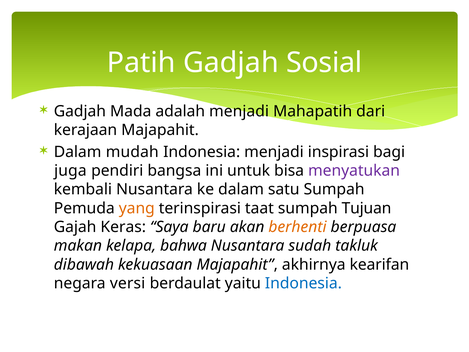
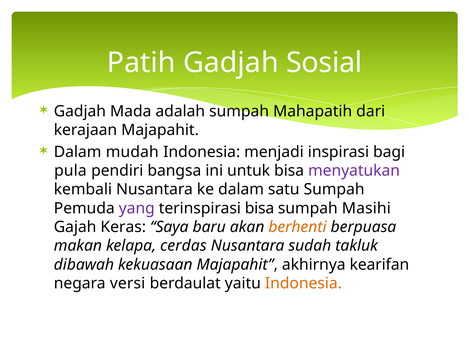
adalah menjadi: menjadi -> sumpah (239, 111)
juga: juga -> pula (70, 171)
yang colour: orange -> purple (137, 208)
terinspirasi taat: taat -> bisa (259, 208)
Tujuan: Tujuan -> Masihi (366, 208)
bahwa: bahwa -> cerdas (183, 246)
Indonesia colour: blue -> orange (303, 283)
